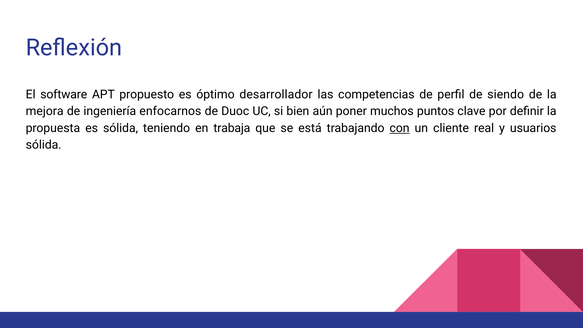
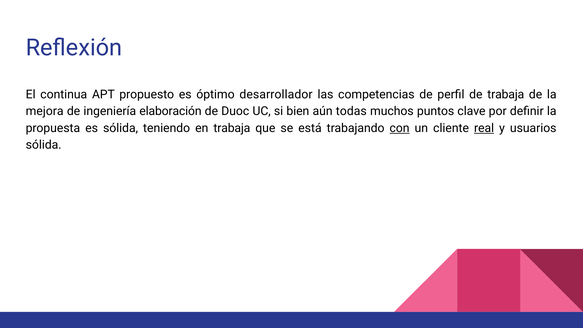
software: software -> continua (64, 95)
de siendo: siendo -> trabaja (506, 95)
enfocarnos: enfocarnos -> elaboración (170, 111)
poner: poner -> todas (351, 111)
real underline: none -> present (484, 128)
